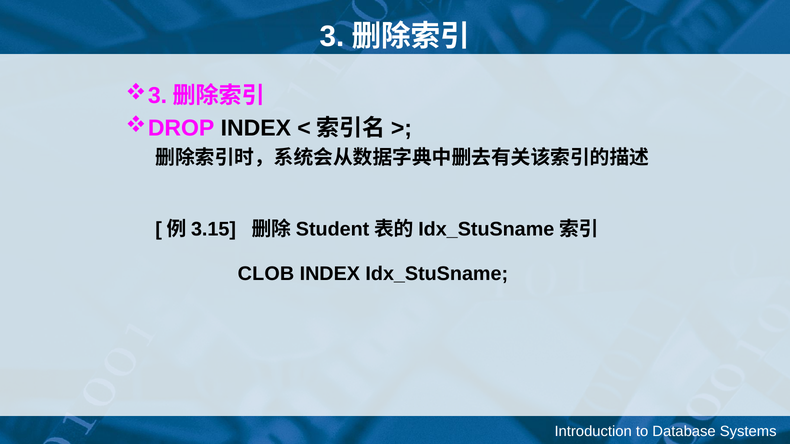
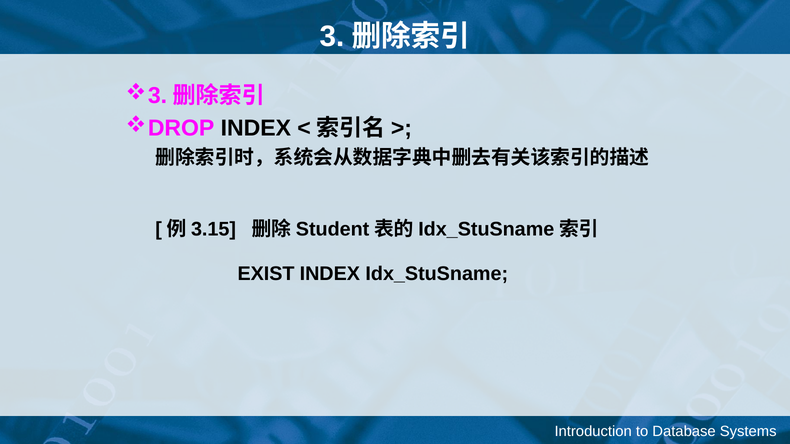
CLOB: CLOB -> EXIST (266, 274)
